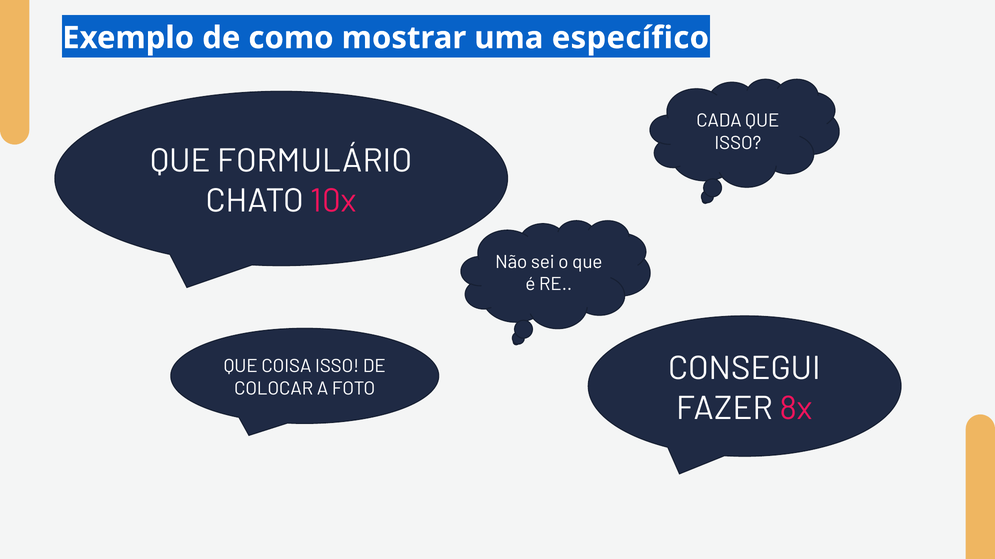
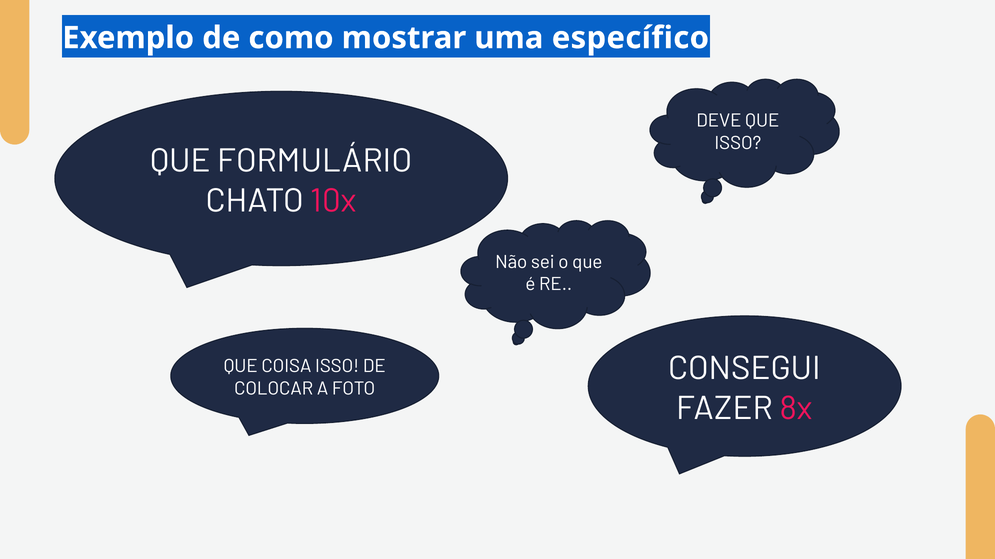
CADA: CADA -> DEVE (719, 121)
